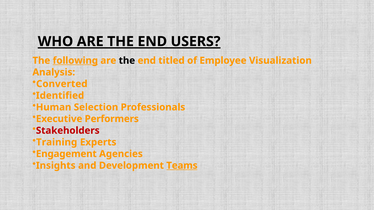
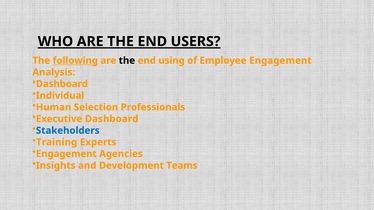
titled: titled -> using (172, 61)
Employee Visualization: Visualization -> Engagement (280, 61)
Converted: Converted -> Dashboard (62, 84)
Identified: Identified -> Individual (60, 96)
Executive Performers: Performers -> Dashboard (112, 119)
Stakeholders colour: red -> blue (68, 131)
Teams underline: present -> none (182, 166)
